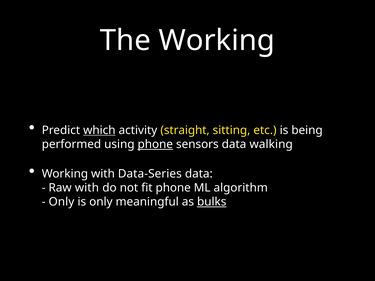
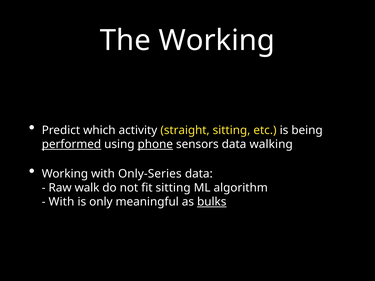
which underline: present -> none (99, 130)
performed underline: none -> present (71, 144)
Data-Series: Data-Series -> Only-Series (150, 174)
Raw with: with -> walk (87, 188)
fit phone: phone -> sitting (173, 188)
Only: Only -> With (61, 202)
